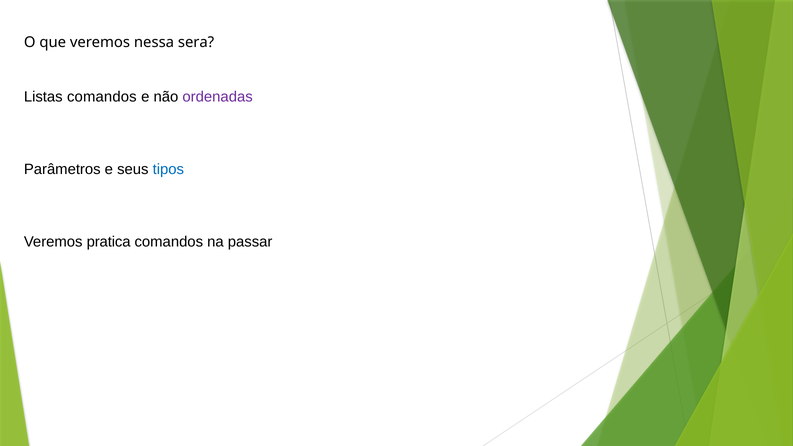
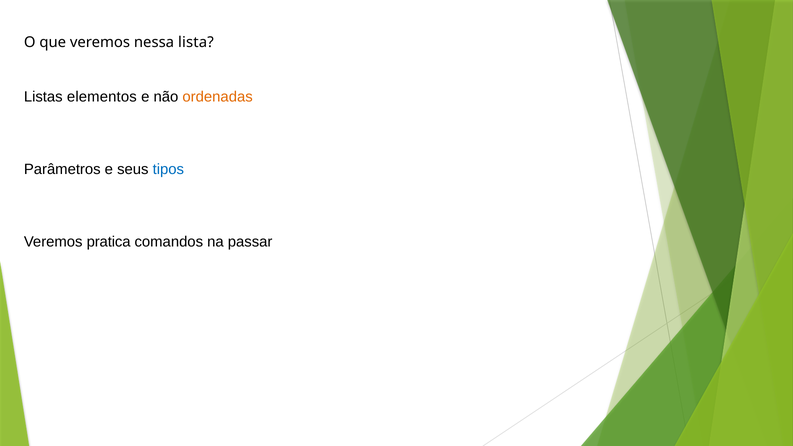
sera: sera -> lista (196, 42)
Listas comandos: comandos -> elementos (102, 97)
ordenadas colour: purple -> orange (218, 97)
